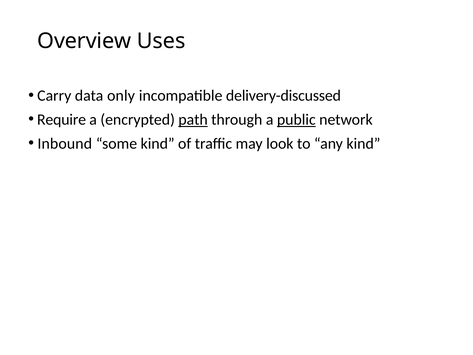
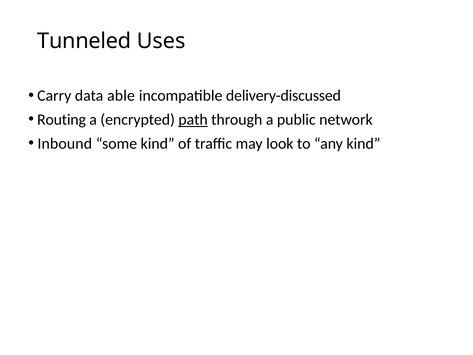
Overview: Overview -> Tunneled (84, 41)
only: only -> able (121, 96)
Require: Require -> Routing (62, 120)
public underline: present -> none (296, 120)
